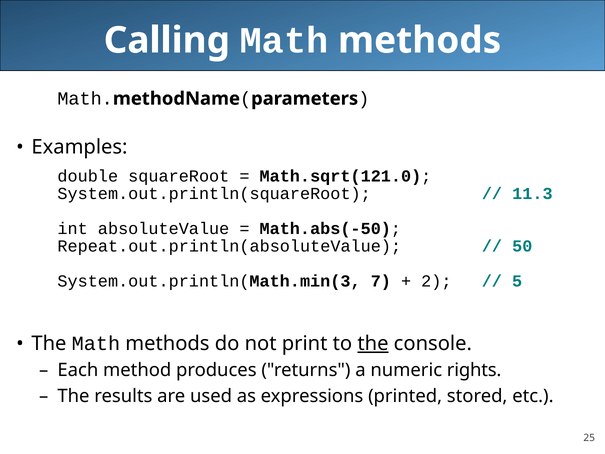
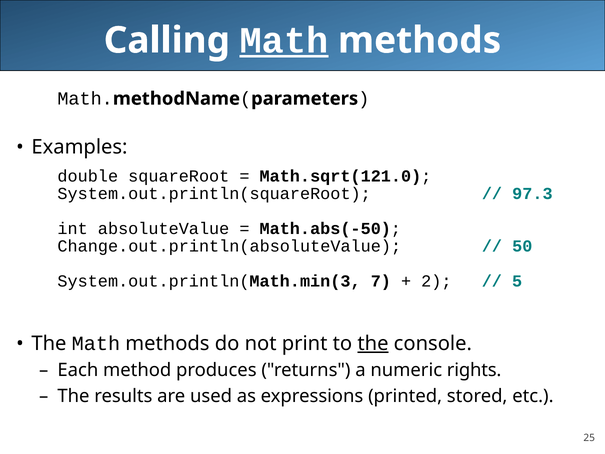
Math underline: none -> present (284, 40)
11.3: 11.3 -> 97.3 (532, 193)
Repeat.out.println(absoluteValue: Repeat.out.println(absoluteValue -> Change.out.println(absoluteValue (229, 246)
